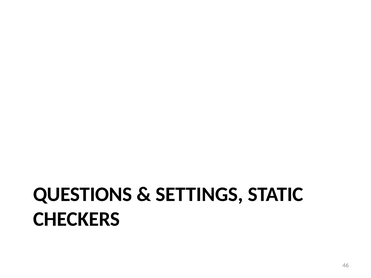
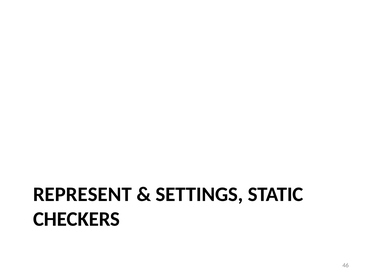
QUESTIONS: QUESTIONS -> REPRESENT (82, 194)
